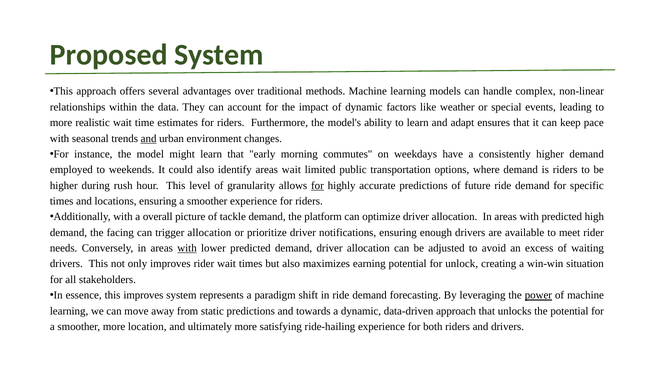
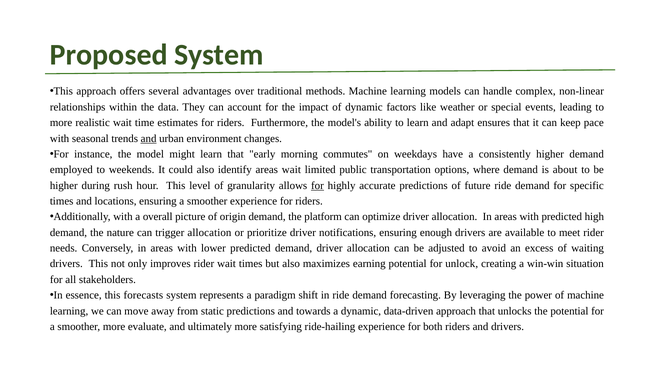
is riders: riders -> about (565, 170)
tackle: tackle -> origin (233, 217)
facing: facing -> nature (120, 233)
with underline: present -> none (187, 249)
this improves: improves -> forecasts (143, 296)
power underline: present -> none (538, 296)
location: location -> evaluate (147, 327)
